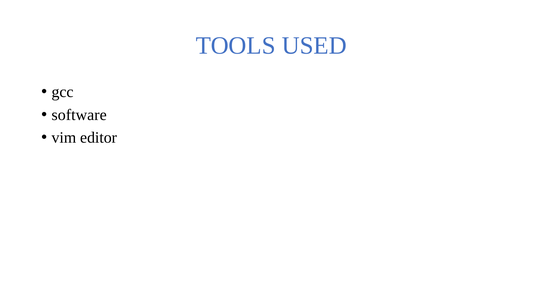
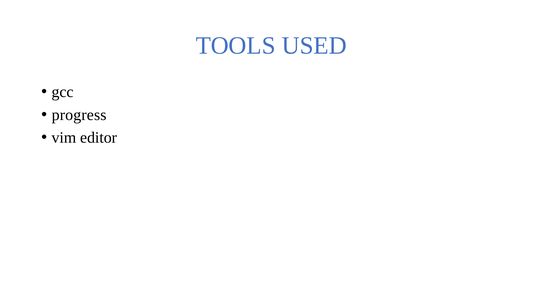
software: software -> progress (79, 115)
